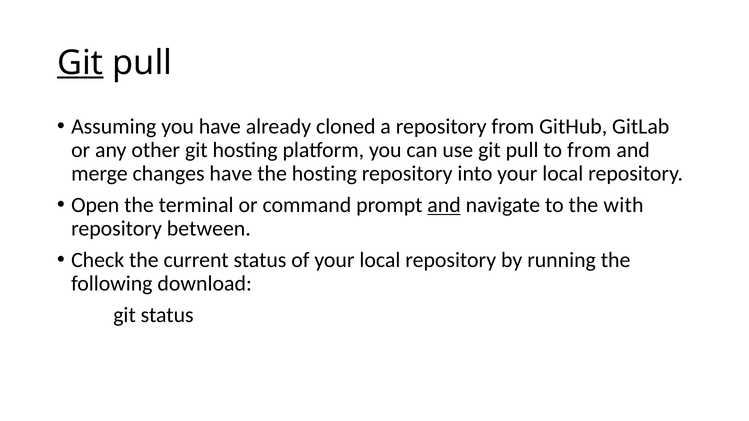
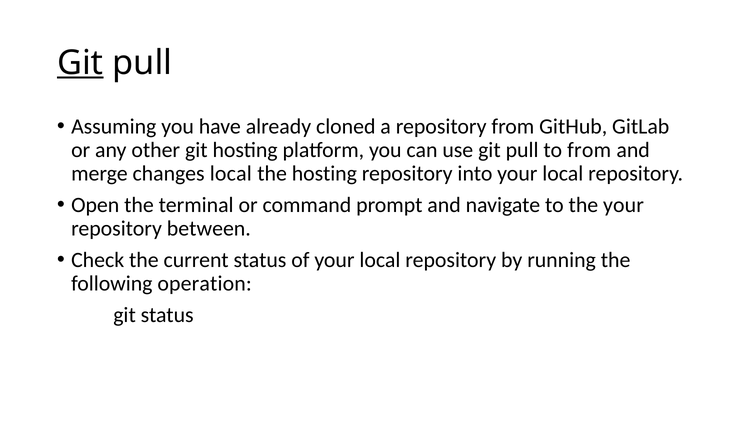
changes have: have -> local (231, 174)
and underline: present -> none (444, 205)
the with: with -> your (624, 205)
download: download -> operation (205, 284)
